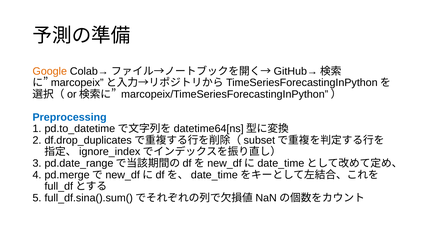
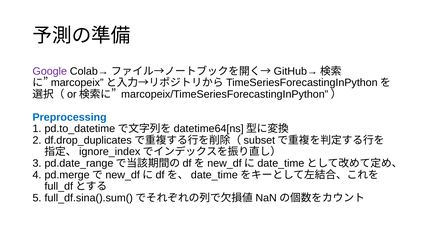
Google colour: orange -> purple (50, 71)
